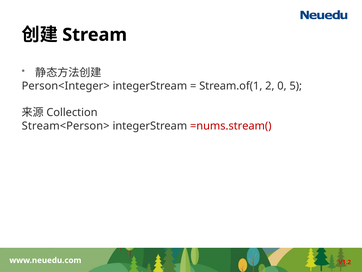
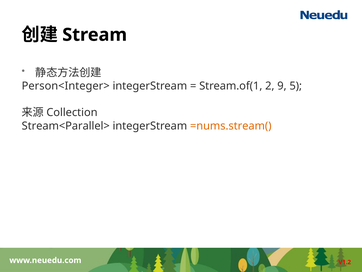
0: 0 -> 9 (282, 86)
Stream<Person>: Stream<Person> -> Stream<Parallel> (66, 126)
=nums.stream( colour: red -> orange (231, 126)
